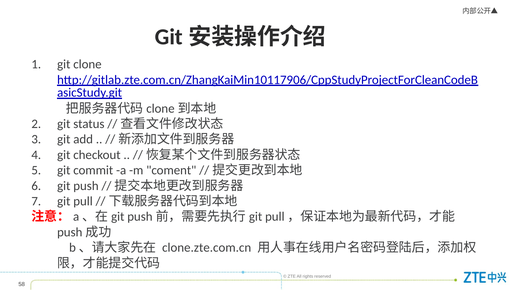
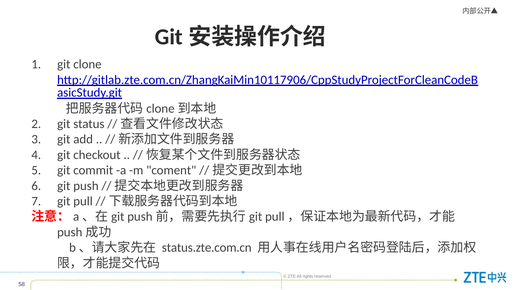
clone.zte.com.cn: clone.zte.com.cn -> status.zte.com.cn (207, 247)
